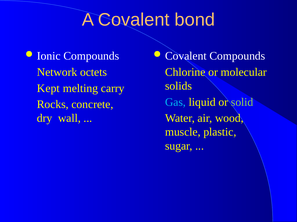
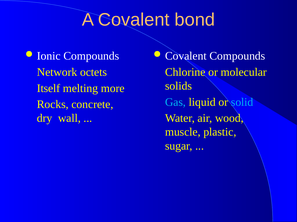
Kept: Kept -> Itself (48, 89)
carry: carry -> more (113, 89)
solid colour: light green -> light blue (242, 102)
